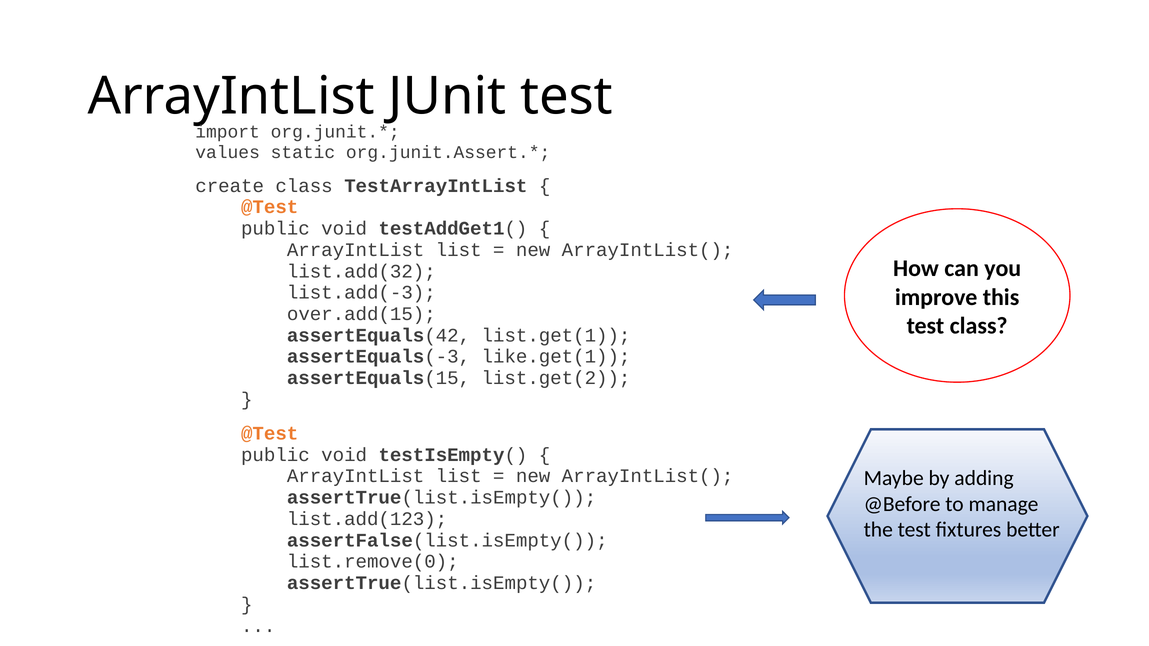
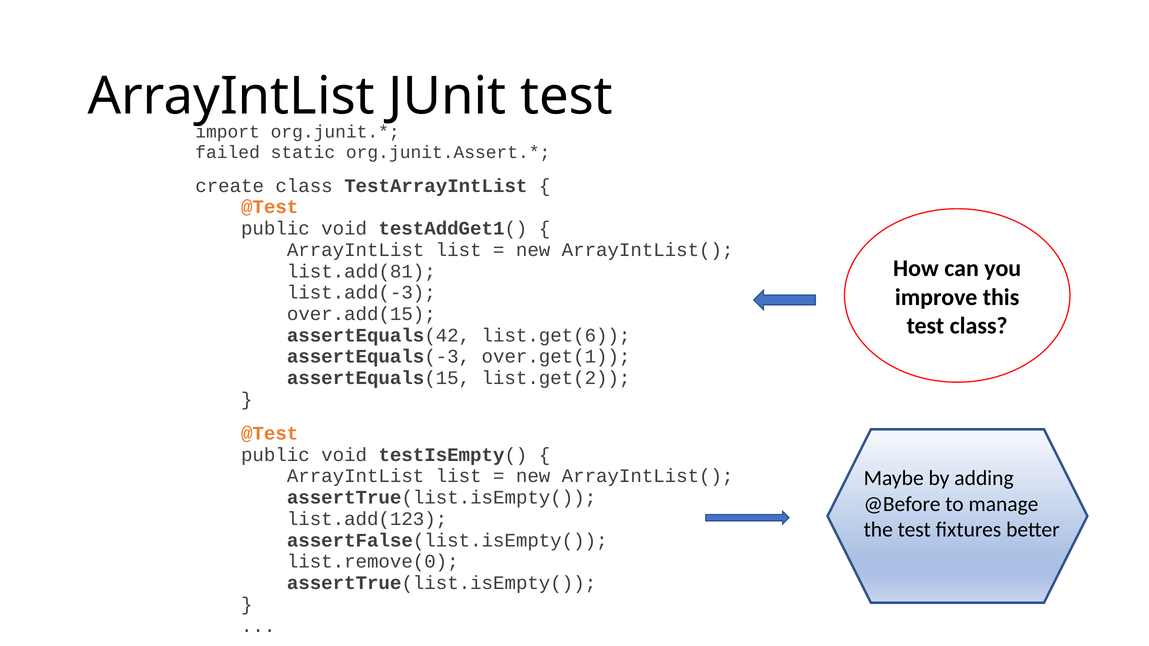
values: values -> failed (228, 152)
list.add(32: list.add(32 -> list.add(81 (361, 271)
list.get(1: list.get(1 -> list.get(6 (556, 335)
like.get(1: like.get(1 -> over.get(1 (556, 357)
